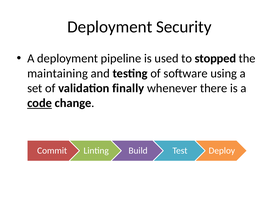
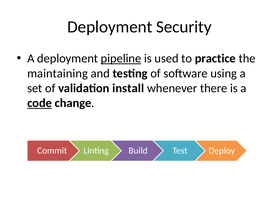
pipeline underline: none -> present (121, 59)
stopped: stopped -> practice (215, 59)
finally: finally -> install (128, 88)
